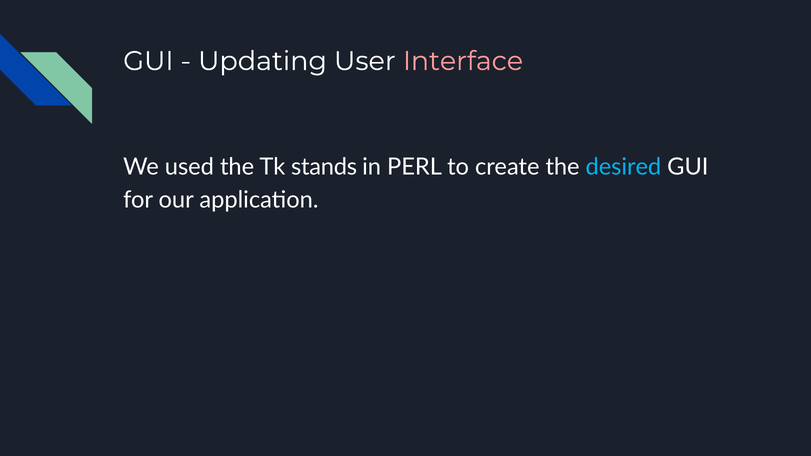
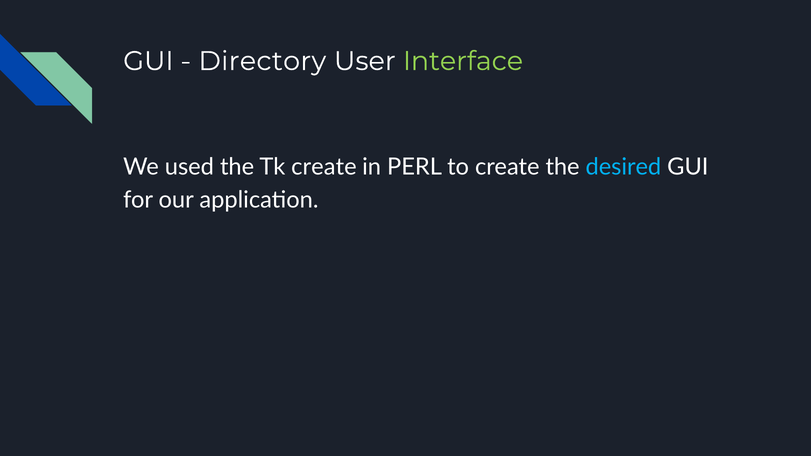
Updating: Updating -> Directory (262, 61)
Interface colour: pink -> light green (463, 61)
Tk stands: stands -> create (324, 167)
